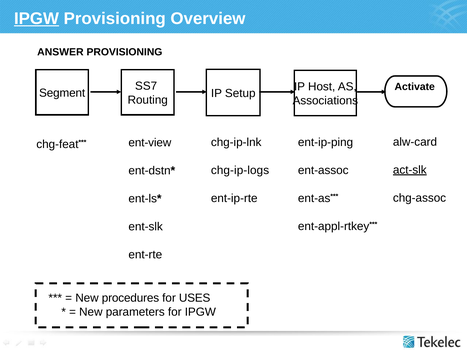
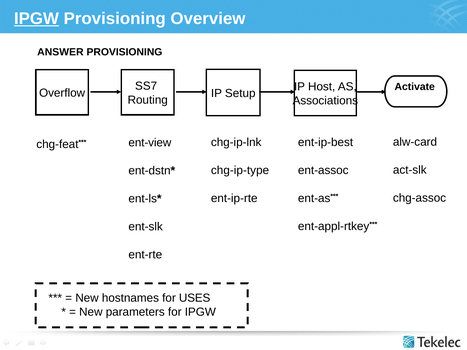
Segment: Segment -> Overflow (62, 93)
ent-ip-ping: ent-ip-ping -> ent-ip-best (326, 142)
act-slk underline: present -> none (410, 170)
chg-ip-logs: chg-ip-logs -> chg-ip-type (240, 170)
procedures: procedures -> hostnames (130, 298)
